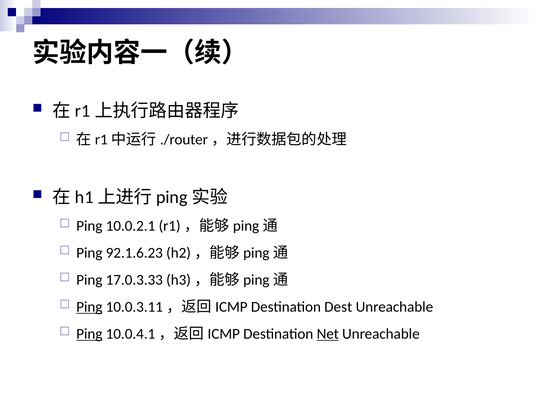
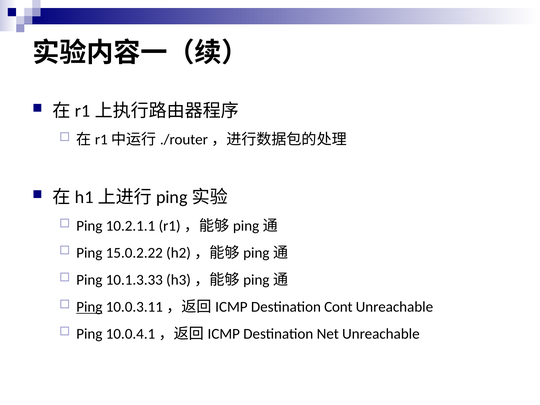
10.0.2.1: 10.0.2.1 -> 10.2.1.1 (130, 226)
92.1.6.23: 92.1.6.23 -> 15.0.2.22 (134, 253)
17.0.3.33: 17.0.3.33 -> 10.1.3.33 (134, 280)
Dest: Dest -> Cont (338, 307)
Ping underline: present -> none (89, 334)
Net underline: present -> none (328, 334)
